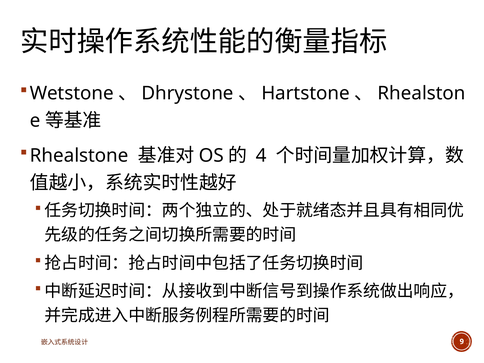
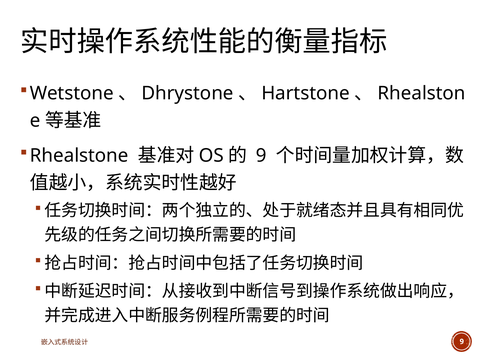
4: 4 -> 9 (261, 156)
